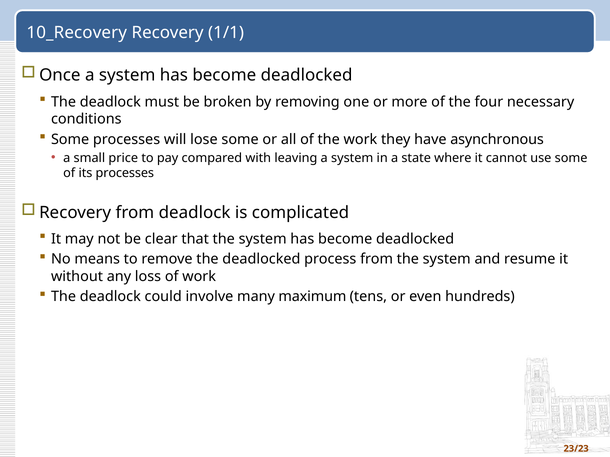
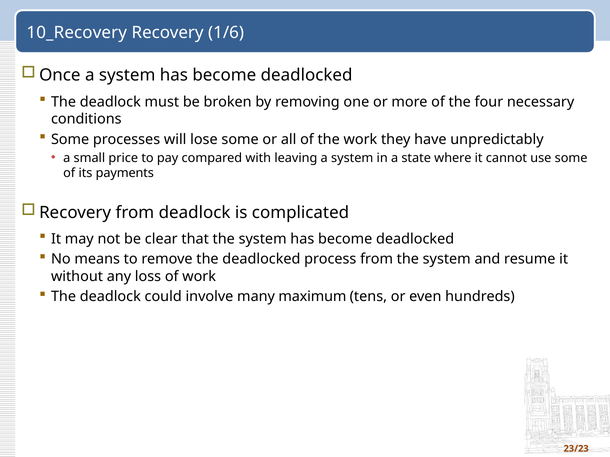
1/1: 1/1 -> 1/6 (226, 33)
asynchronous: asynchronous -> unpredictably (497, 139)
its processes: processes -> payments (125, 173)
